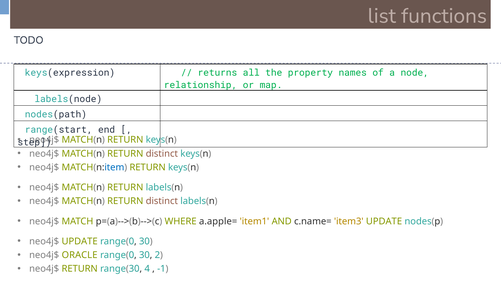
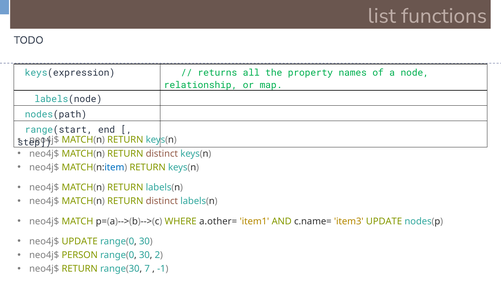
a.apple=: a.apple= -> a.other= (218, 221)
ORACLE: ORACLE -> PERSON (80, 255)
4: 4 -> 7 (147, 269)
